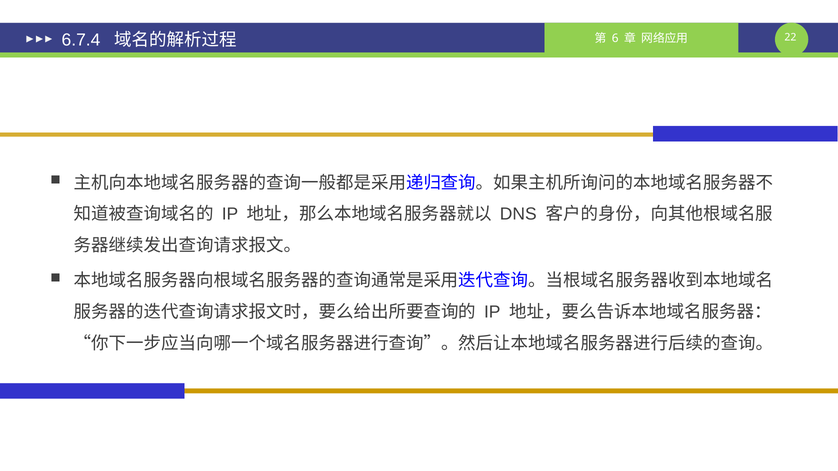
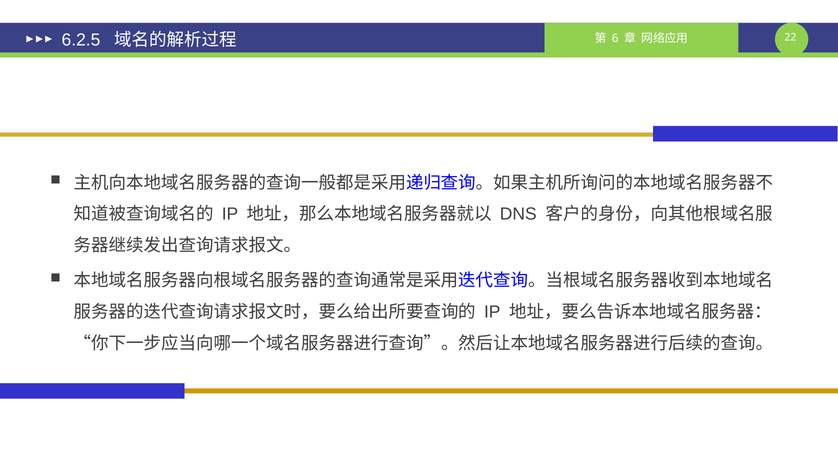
6.7.4: 6.7.4 -> 6.2.5 (81, 40)
